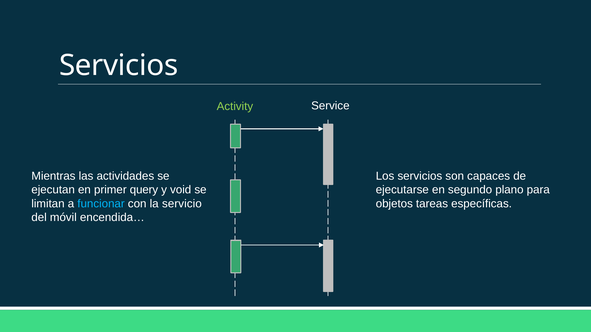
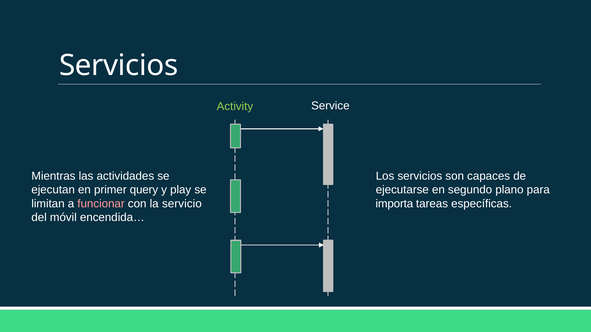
void: void -> play (181, 190)
funcionar colour: light blue -> pink (101, 204)
objetos: objetos -> importa (394, 204)
